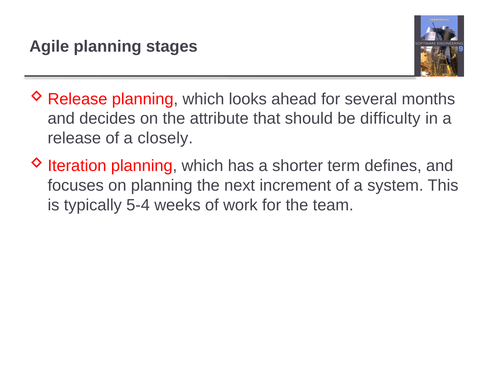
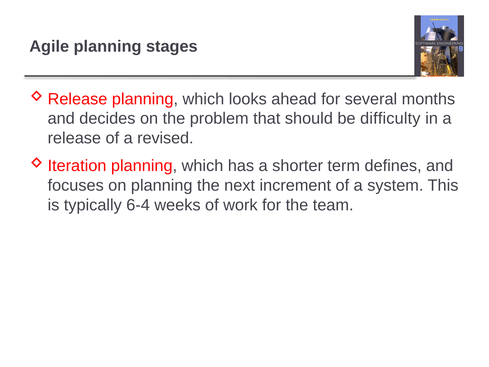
attribute: attribute -> problem (219, 118)
closely: closely -> revised (165, 138)
5-4: 5-4 -> 6-4 (138, 205)
